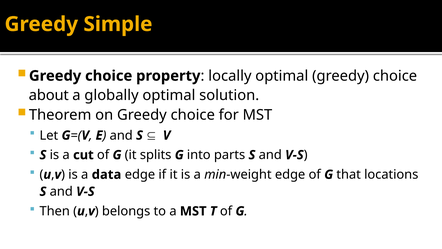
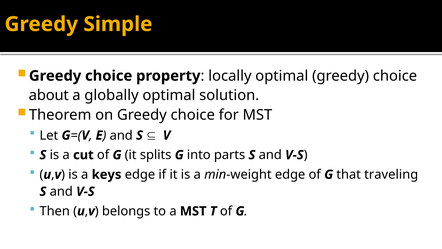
data: data -> keys (107, 174)
locations: locations -> traveling (391, 174)
